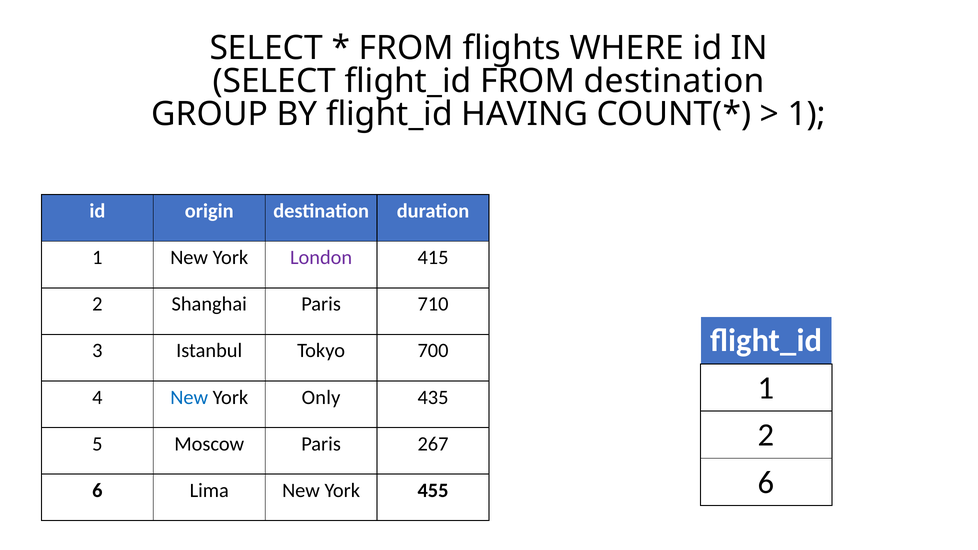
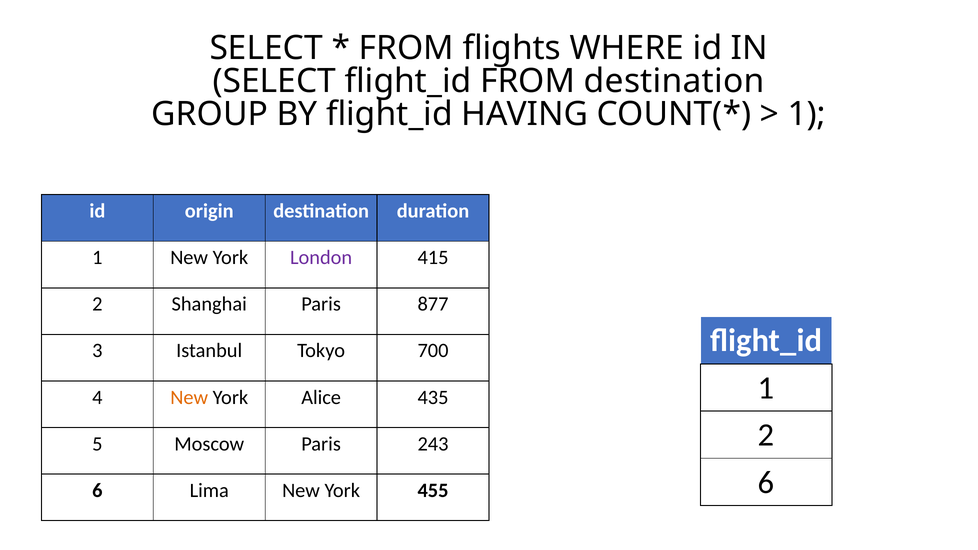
710: 710 -> 877 (433, 304)
New colour: blue -> orange (189, 397)
Only: Only -> Alice (321, 397)
267: 267 -> 243 (433, 444)
